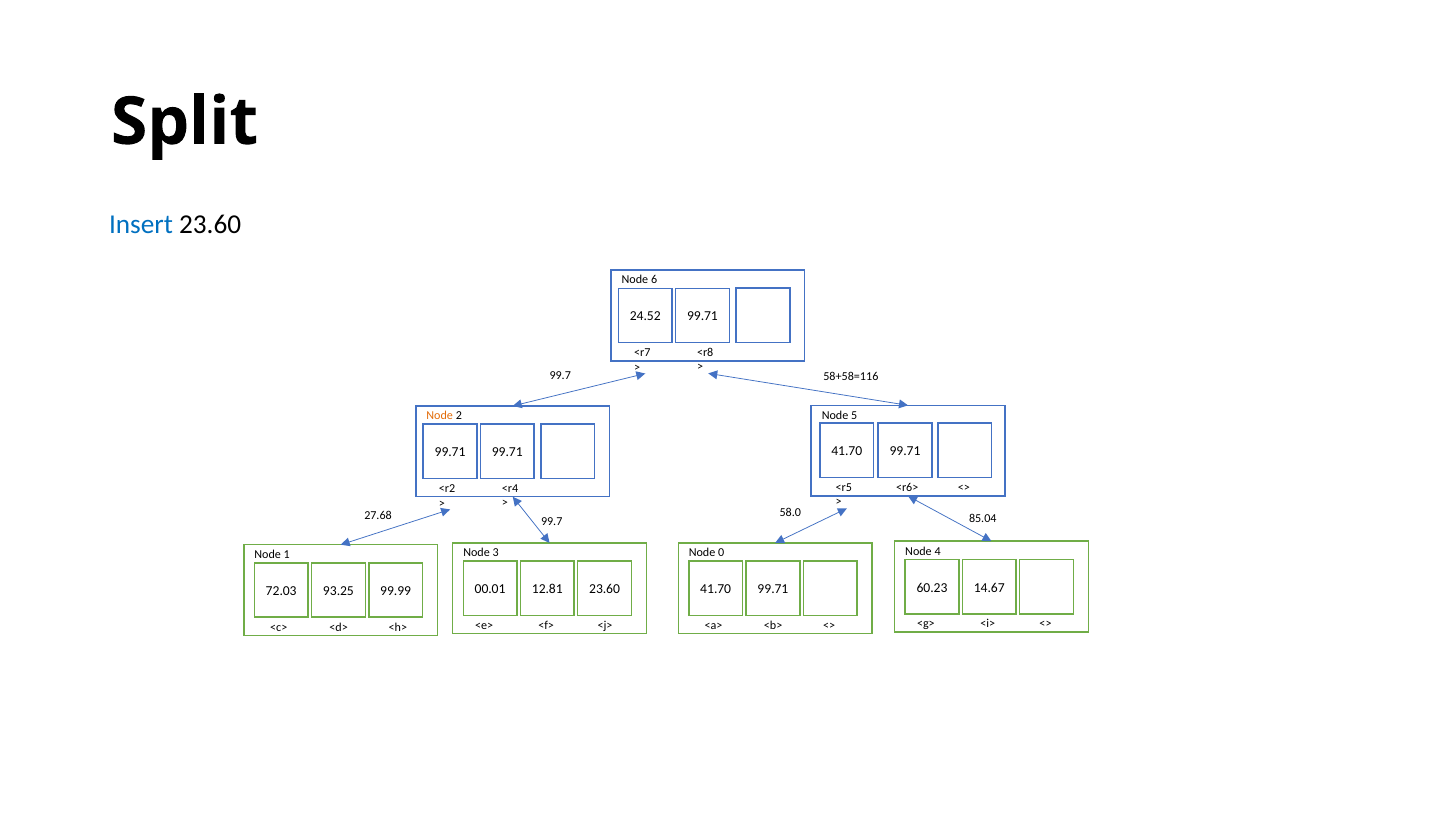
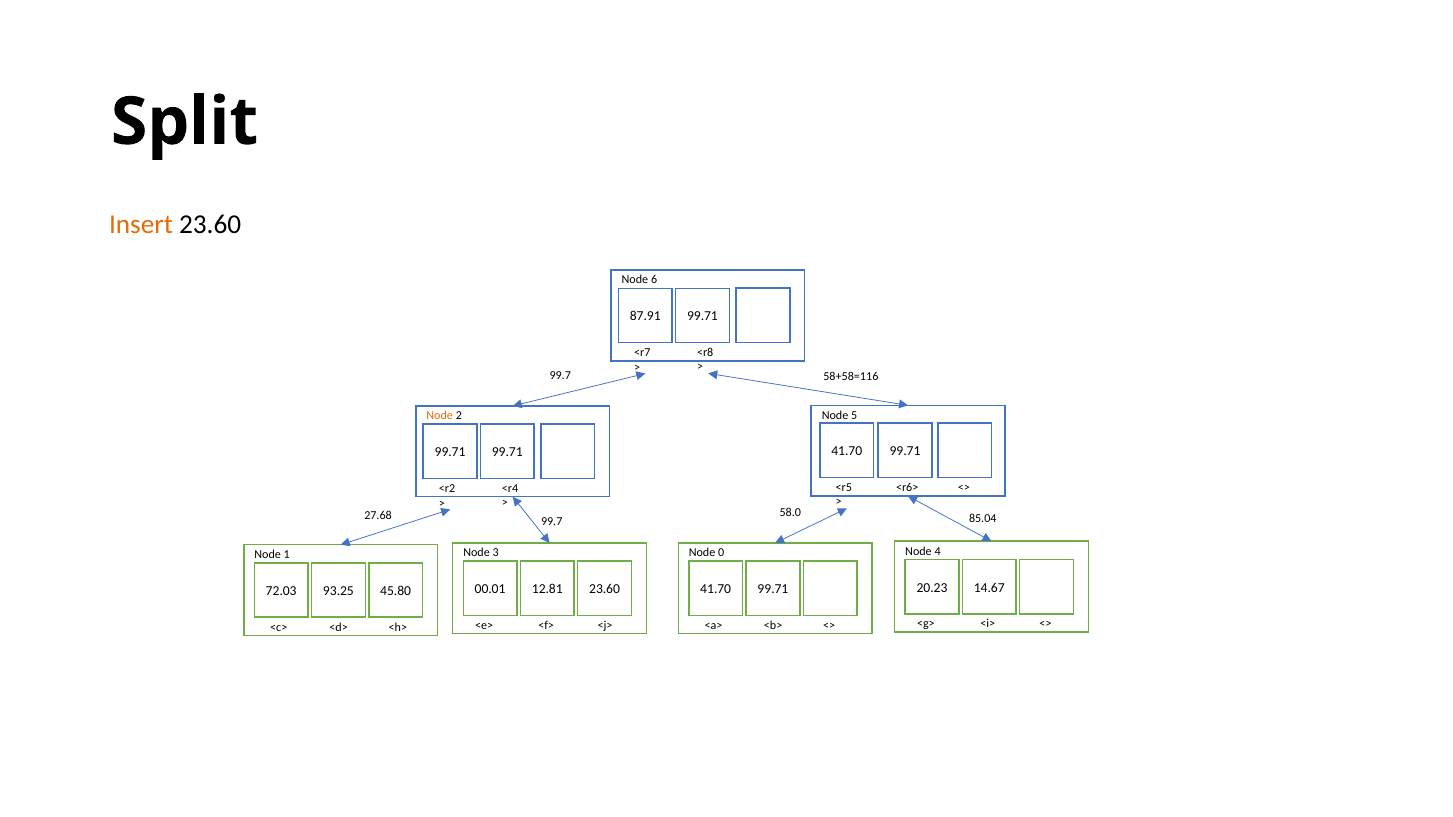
Insert colour: blue -> orange (141, 225)
24.52: 24.52 -> 87.91 (645, 317)
60.23: 60.23 -> 20.23 (932, 588)
99.99: 99.99 -> 45.80 (396, 591)
